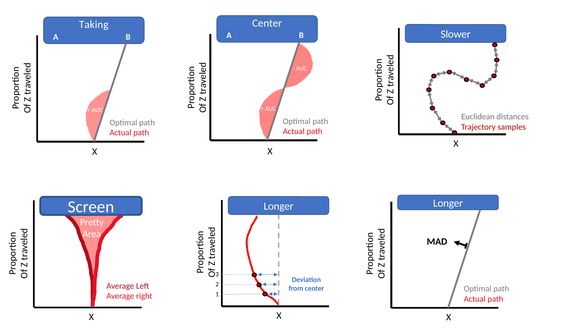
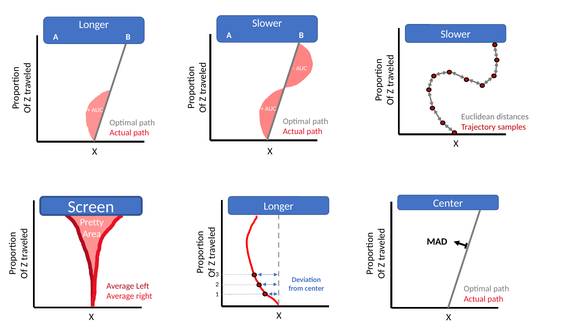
Center: Center -> Slower (267, 23)
Taking: Taking -> Longer (94, 24)
Longer: Longer -> Center (448, 203)
